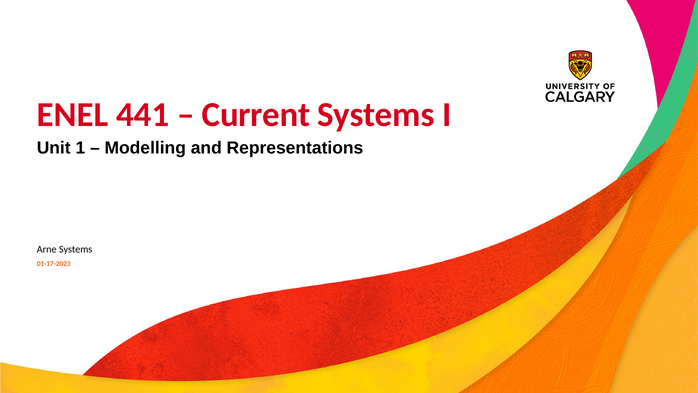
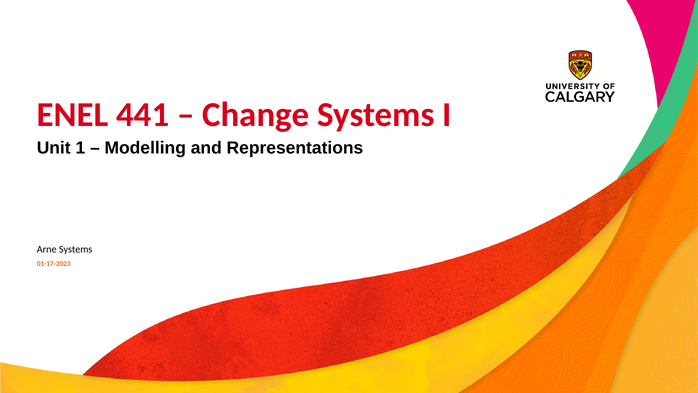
Current: Current -> Change (256, 114)
